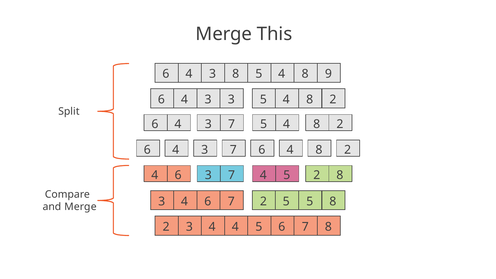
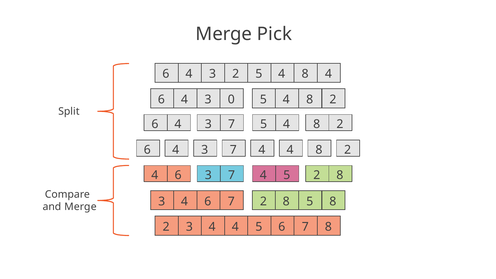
This: This -> Pick (274, 34)
3 8: 8 -> 2 (236, 74)
8 9: 9 -> 4 (328, 74)
3 3: 3 -> 0 (231, 99)
4 3 6: 6 -> 4 (262, 150)
2 5: 5 -> 8 (286, 201)
